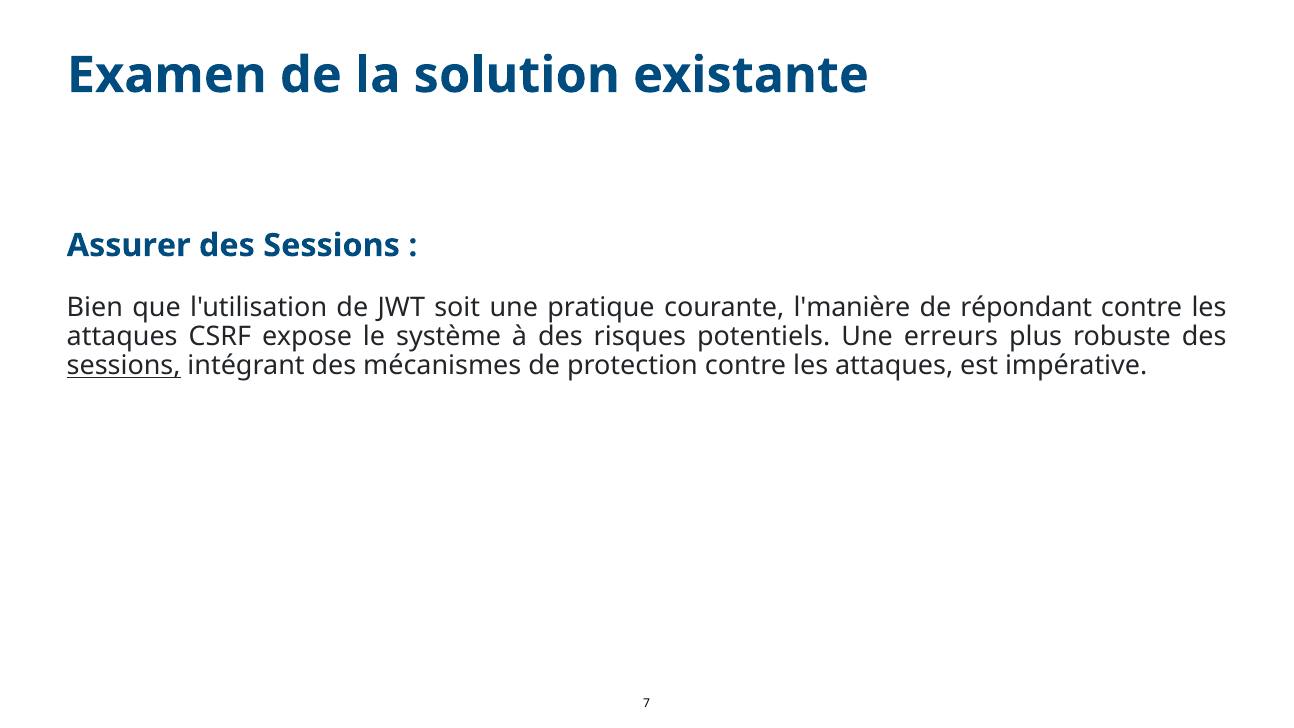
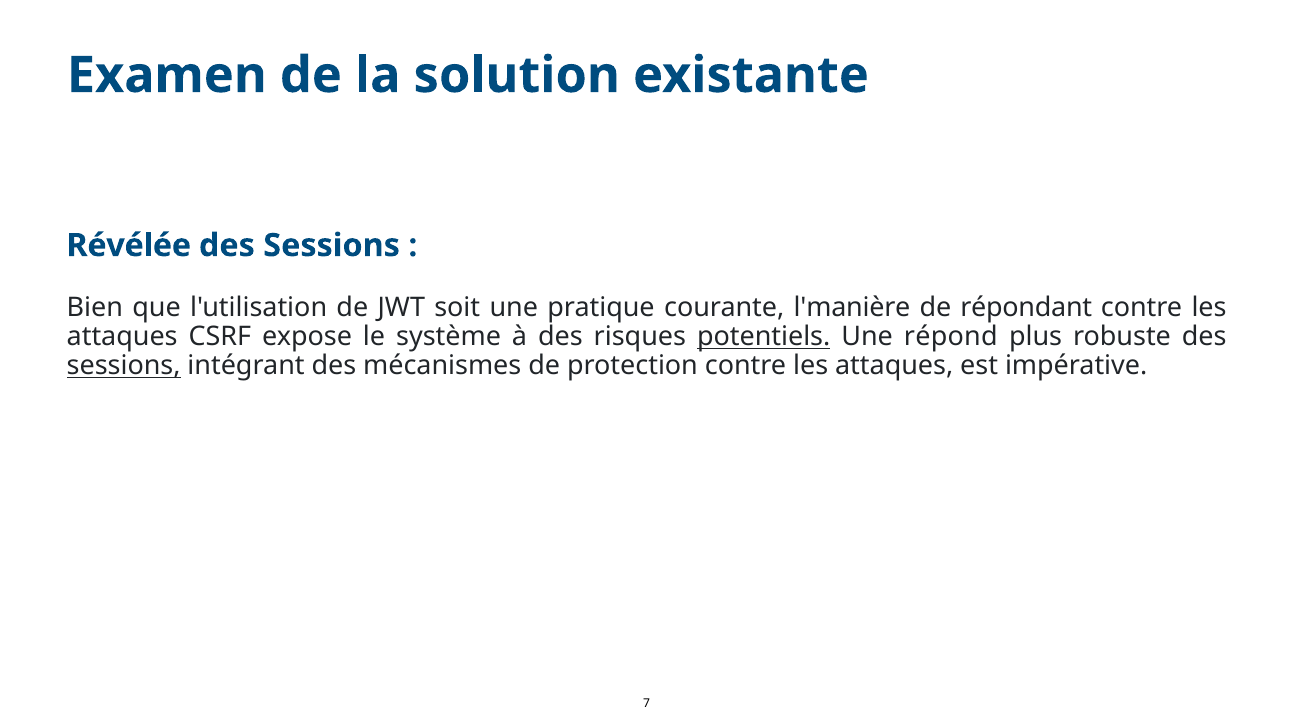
Assurer: Assurer -> Révélée (129, 245)
potentiels underline: none -> present (764, 337)
erreurs: erreurs -> répond (951, 337)
